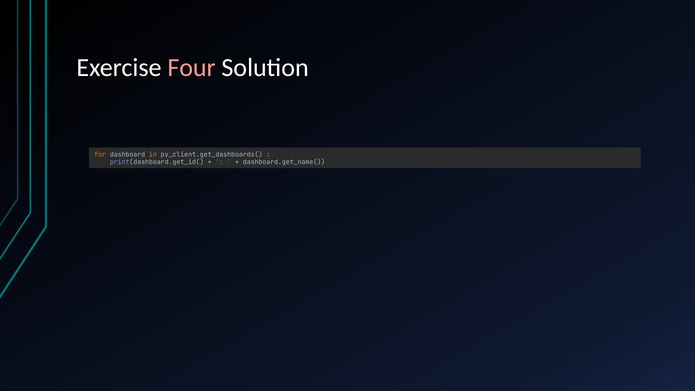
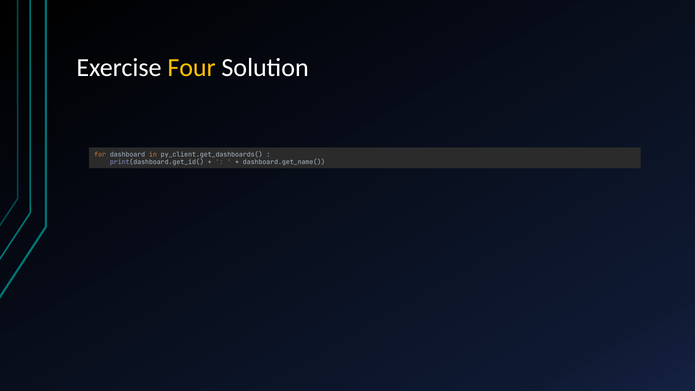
Four colour: pink -> yellow (192, 68)
